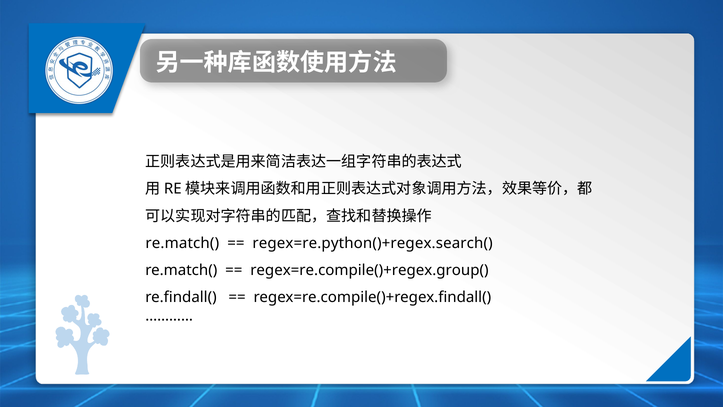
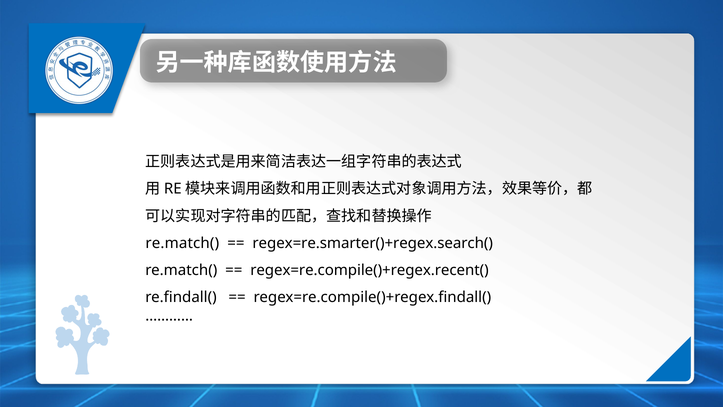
regex=re.python()+regex.search(: regex=re.python()+regex.search( -> regex=re.smarter()+regex.search( (373, 243)
regex=re.compile()+regex.group(: regex=re.compile()+regex.group( -> regex=re.compile()+regex.recent( (369, 270)
